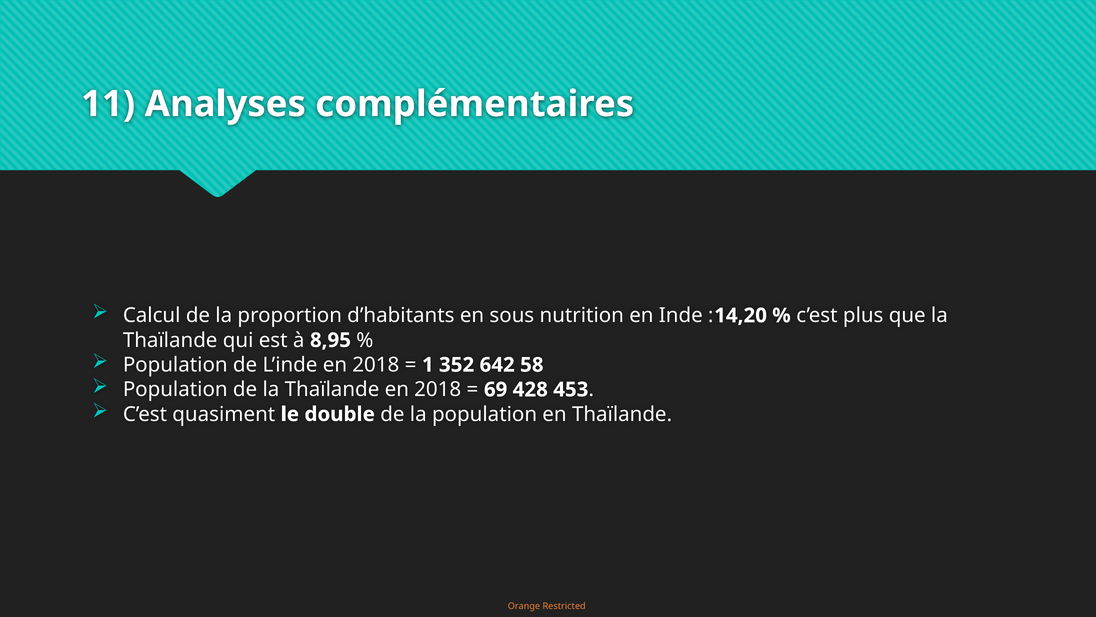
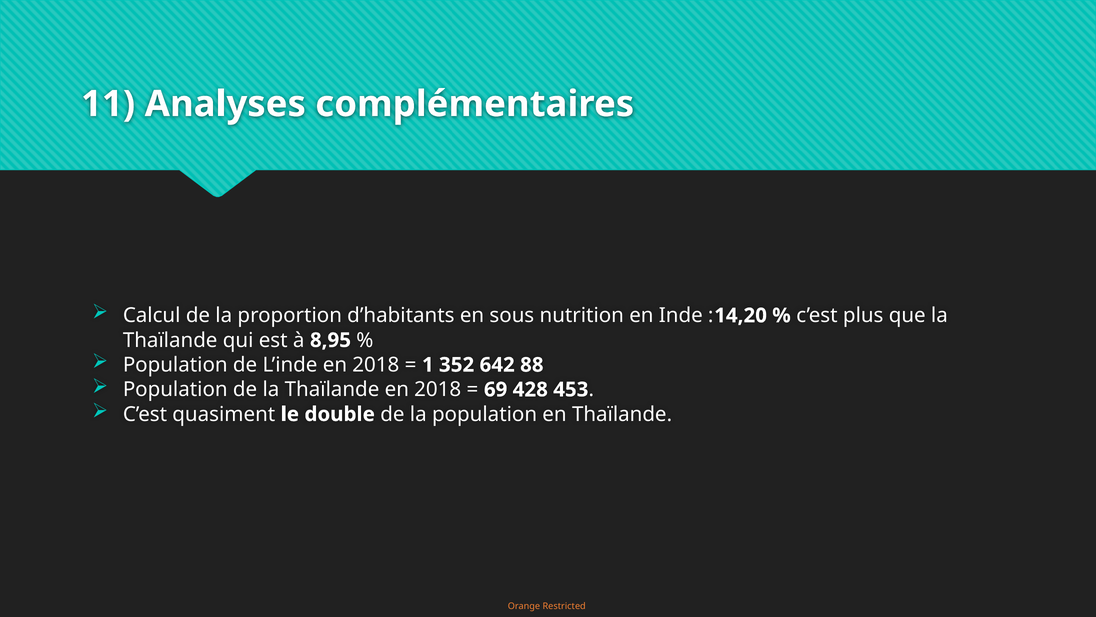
58: 58 -> 88 (532, 365)
